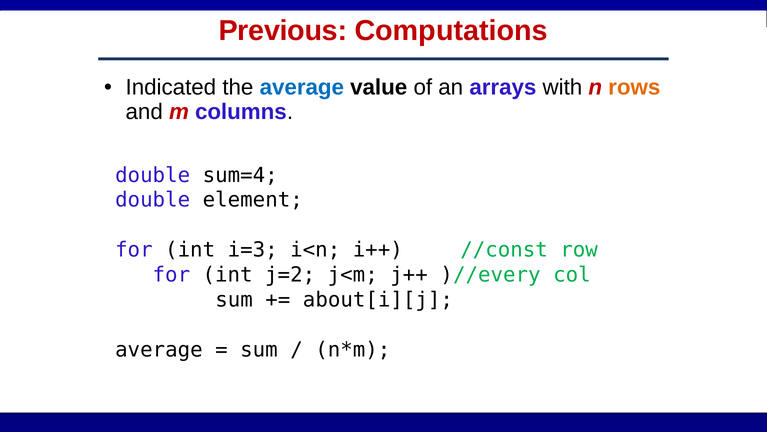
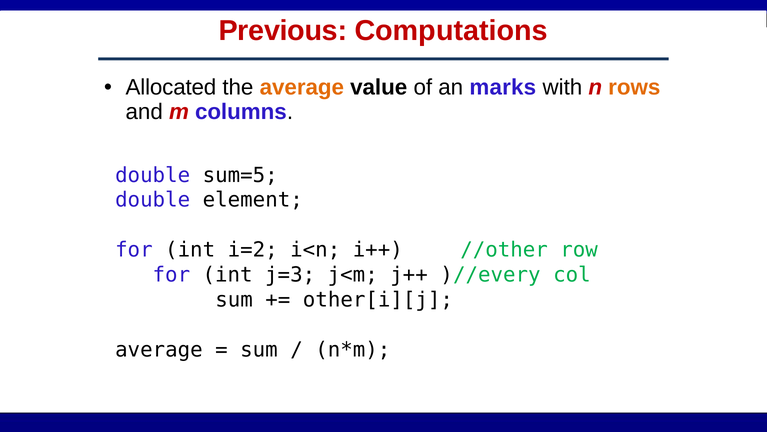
Indicated: Indicated -> Allocated (171, 87)
average colour: blue -> orange (302, 87)
arrays: arrays -> marks (503, 87)
sum=4: sum=4 -> sum=5 (240, 175)
i=3: i=3 -> i=2 (253, 250)
//const: //const -> //other (504, 250)
j=2: j=2 -> j=3 (290, 275)
about[i][j: about[i][j -> other[i][j (378, 299)
